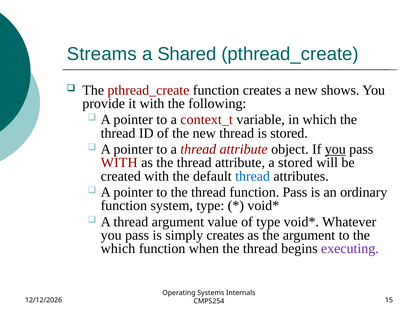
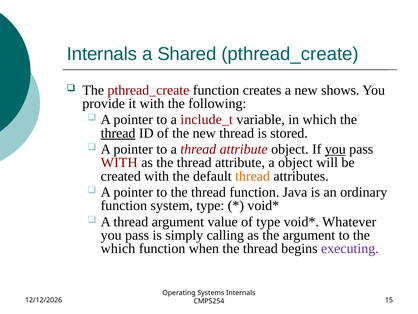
Streams: Streams -> Internals (102, 54)
context_t: context_t -> include_t (207, 120)
thread underline: none -> present (118, 133)
a stored: stored -> object (295, 162)
thread colour: blue -> orange (253, 176)
function Pass: Pass -> Java (295, 192)
simply creates: creates -> calling (225, 235)
